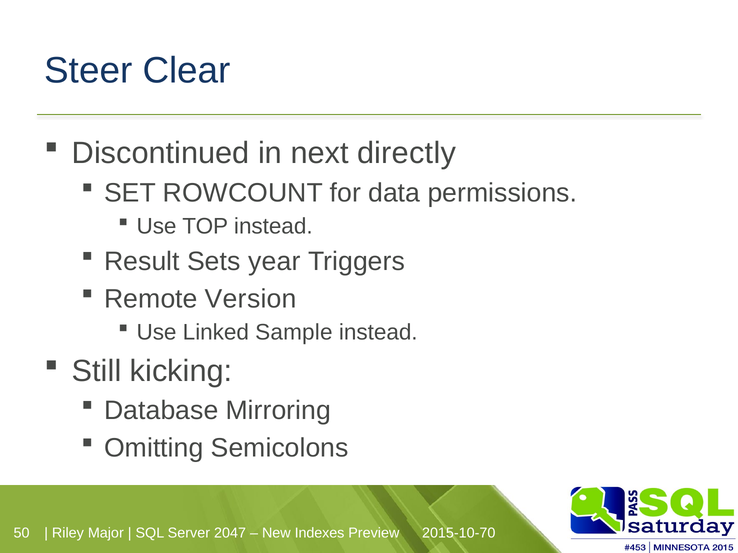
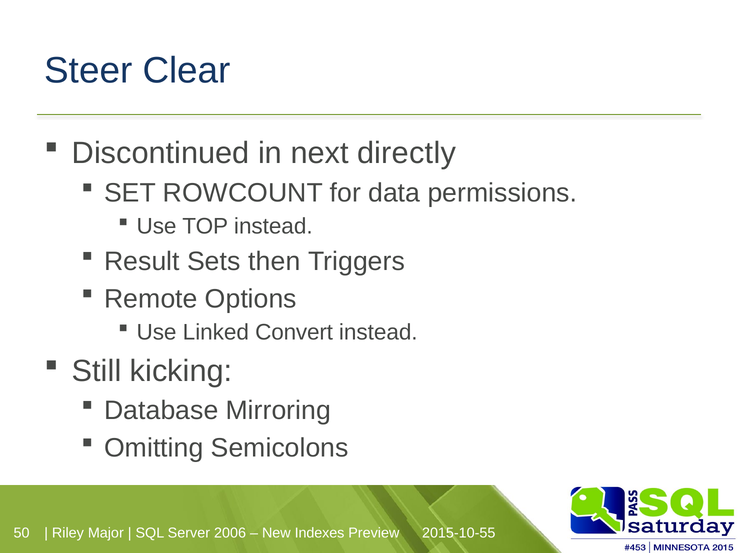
year: year -> then (274, 262)
Version: Version -> Options (251, 299)
Sample: Sample -> Convert (294, 333)
2047: 2047 -> 2006 (230, 534)
2015-10-70: 2015-10-70 -> 2015-10-55 (459, 534)
